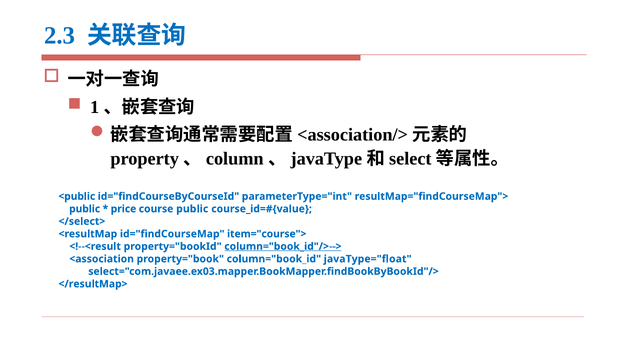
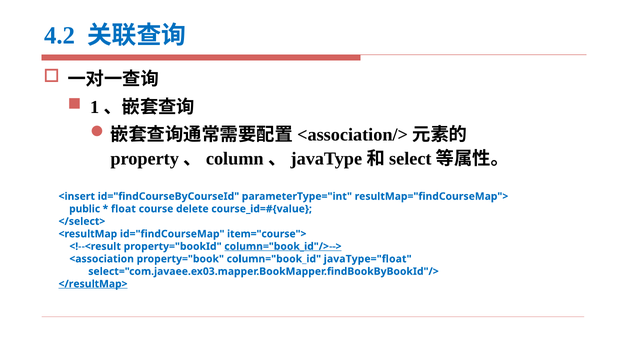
2.3: 2.3 -> 4.2 (60, 35)
<public: <public -> <insert (77, 196)
price: price -> float (123, 209)
course public: public -> delete (192, 209)
</resultMap> underline: none -> present (93, 284)
